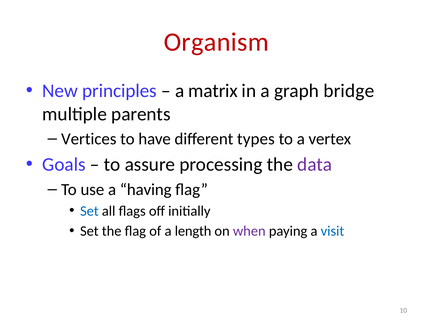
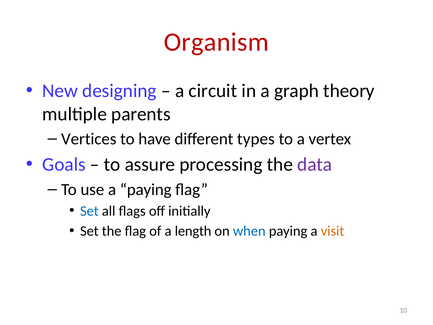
principles: principles -> designing (119, 91)
matrix: matrix -> circuit (213, 91)
bridge: bridge -> theory (349, 91)
a having: having -> paying (146, 189)
when colour: purple -> blue (249, 231)
visit colour: blue -> orange (332, 231)
